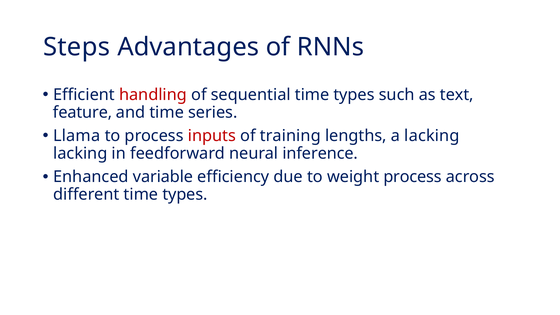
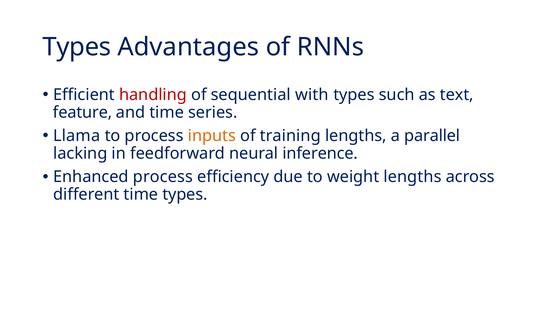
Steps: Steps -> Types (77, 47)
sequential time: time -> with (312, 95)
inputs colour: red -> orange (212, 136)
a lacking: lacking -> parallel (432, 136)
Enhanced variable: variable -> process (163, 177)
weight process: process -> lengths (412, 177)
